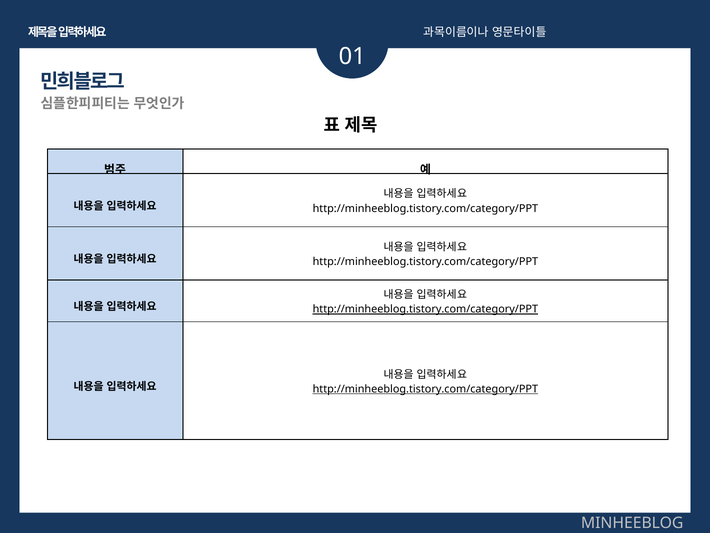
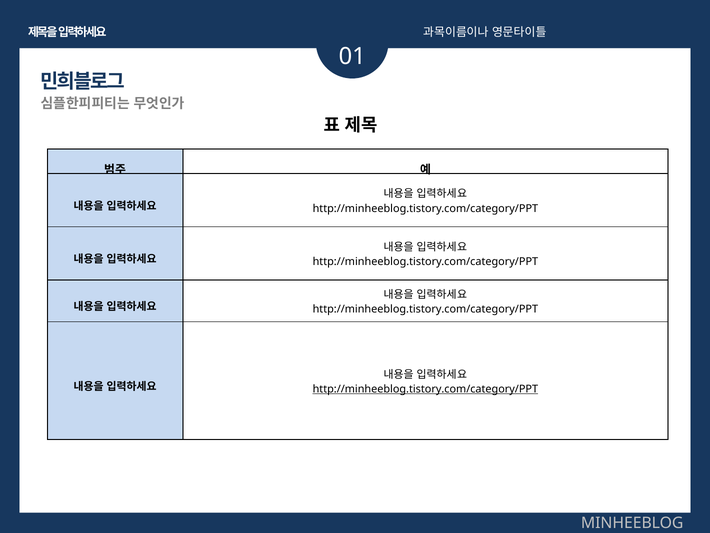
http://minheeblog.tistory.com/category/PPT underline: present -> none (425, 309)
